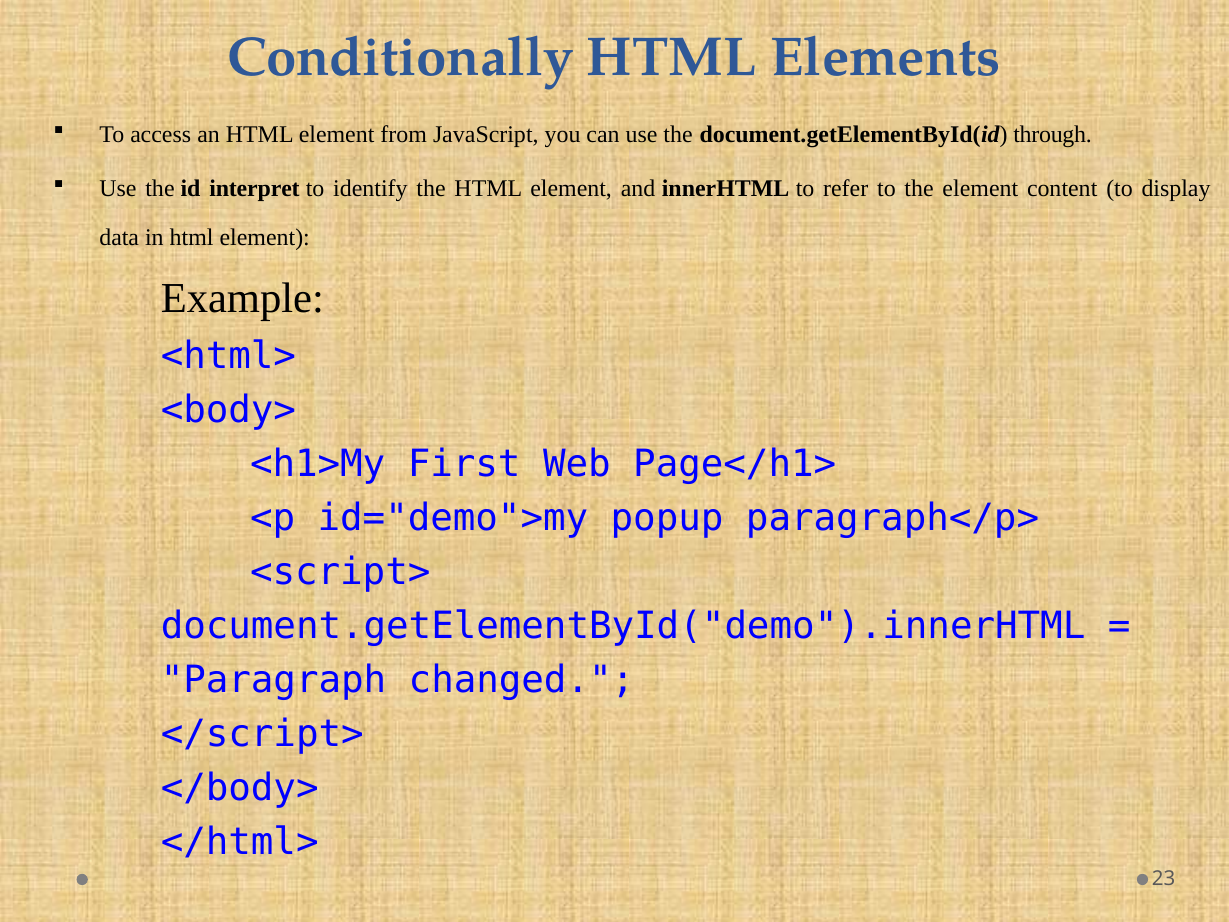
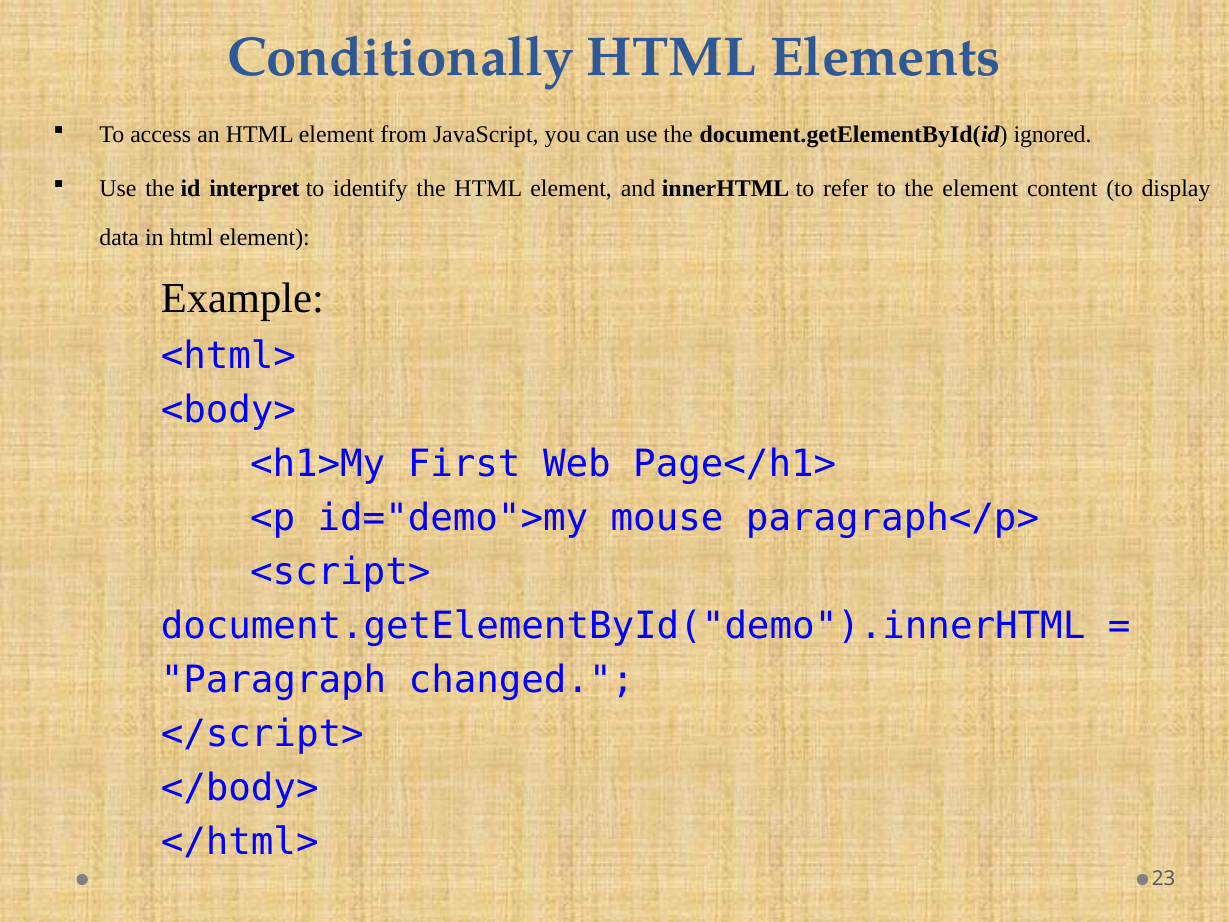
through: through -> ignored (1053, 134)
popup: popup -> mouse (667, 518)
